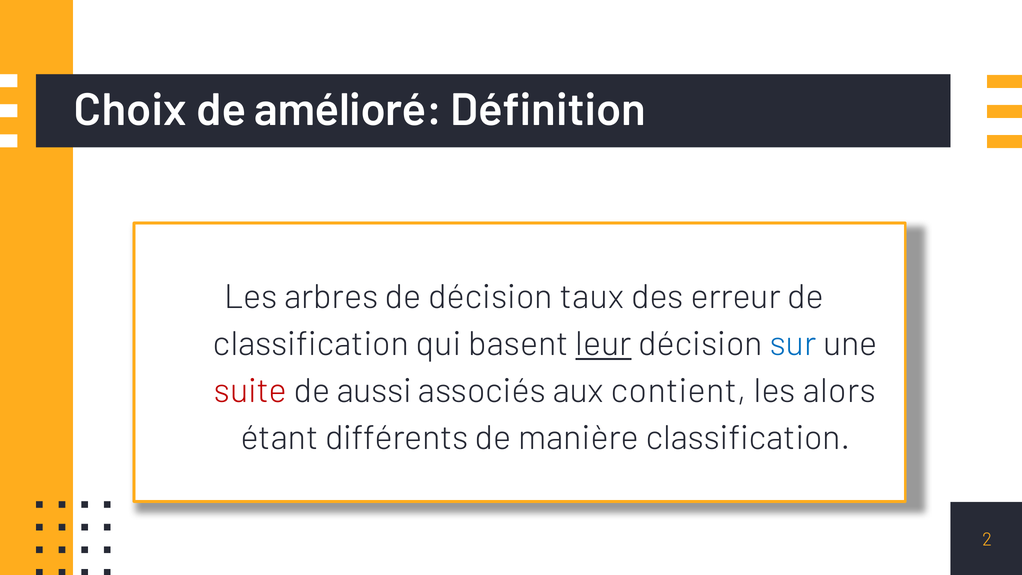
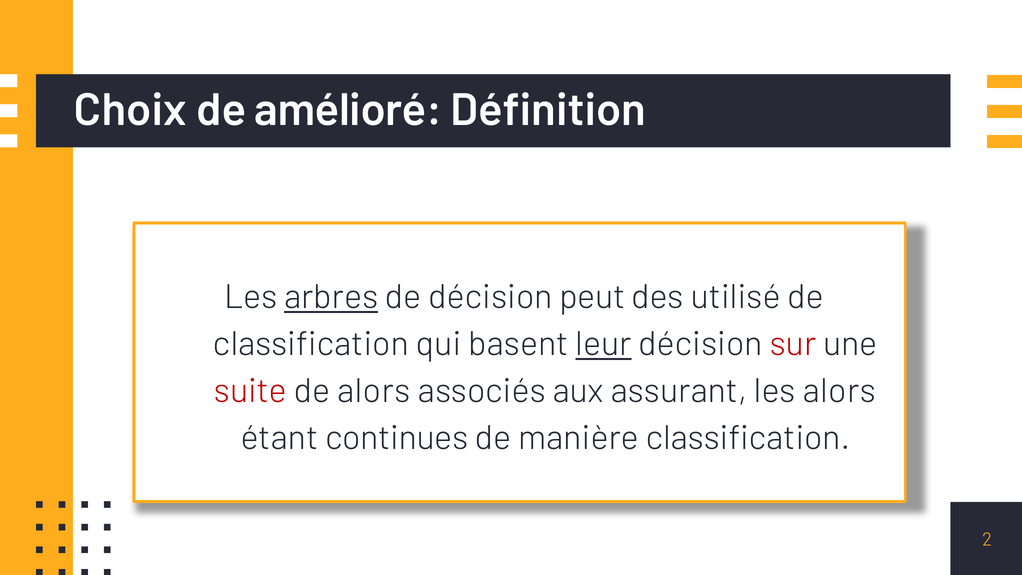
arbres underline: none -> present (331, 297)
taux: taux -> peut (592, 297)
erreur: erreur -> utilisé (736, 297)
sur colour: blue -> red (793, 344)
de aussi: aussi -> alors (374, 391)
contient: contient -> assurant (679, 391)
différents: différents -> continues (397, 438)
